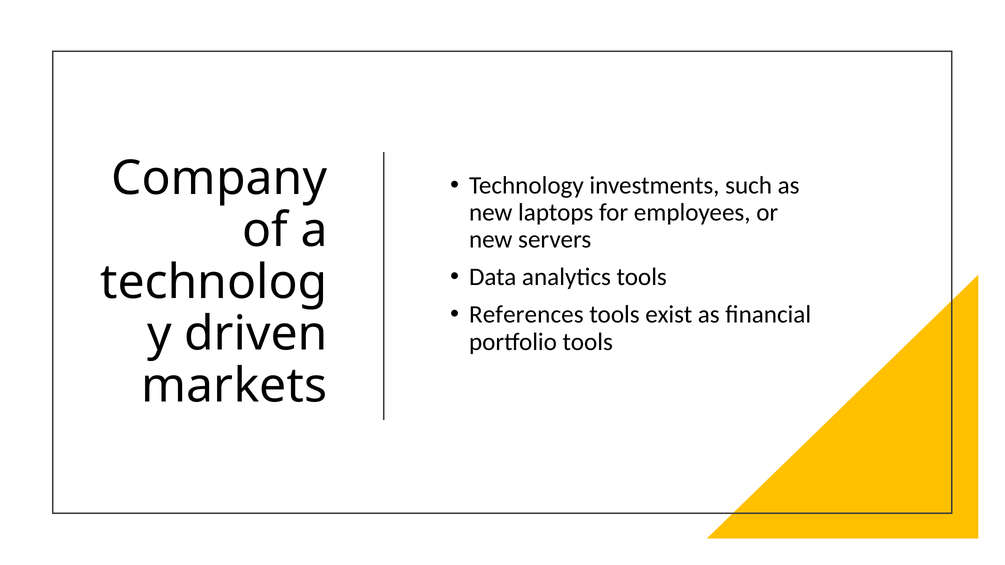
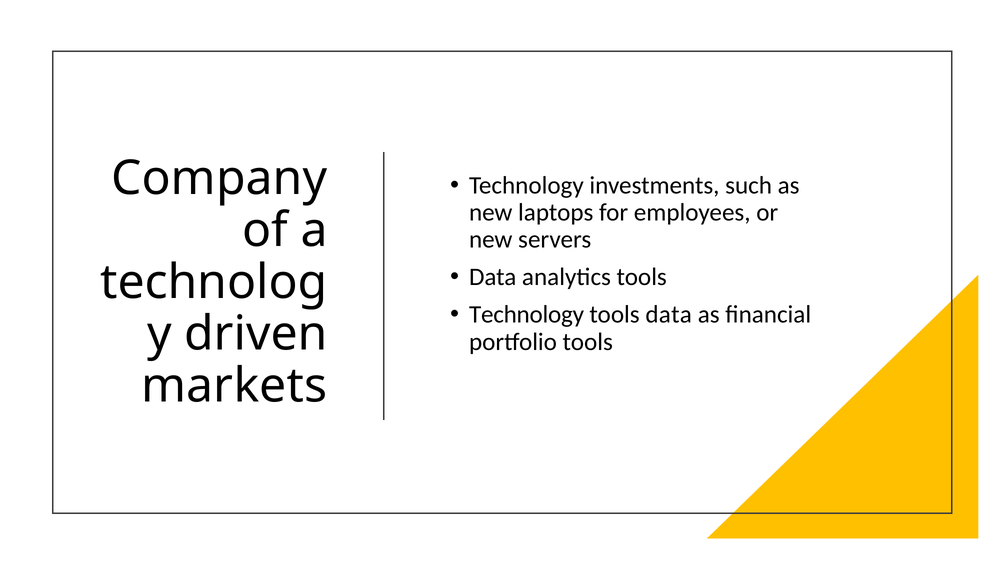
References: References -> Technology (527, 315)
tools exist: exist -> data (669, 315)
